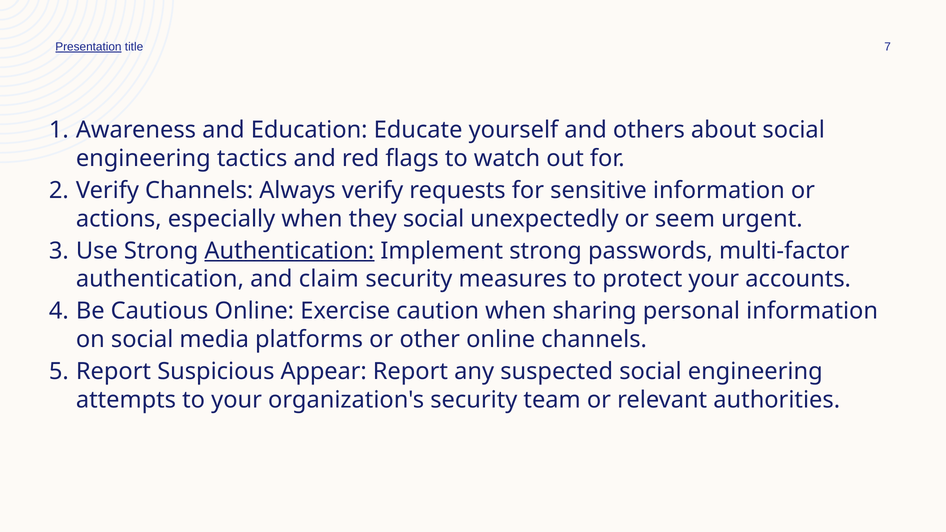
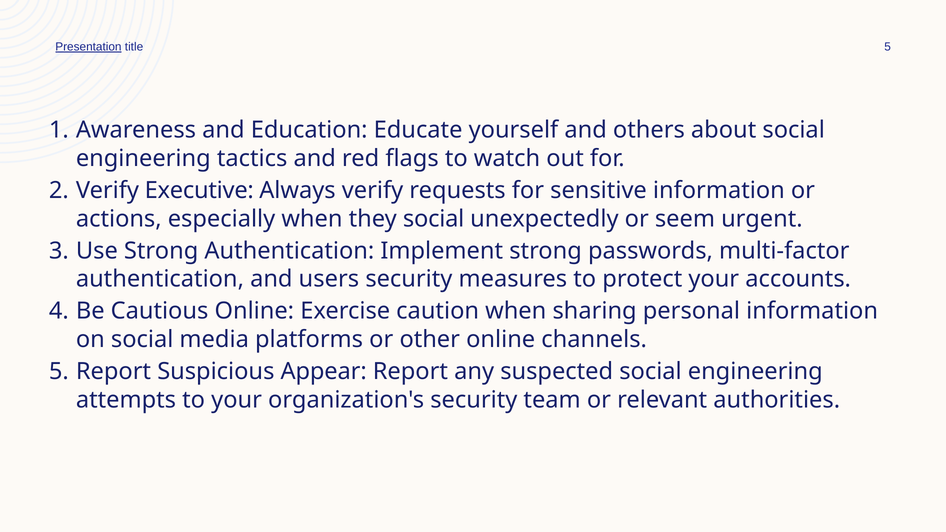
title 7: 7 -> 5 (888, 47)
Verify Channels: Channels -> Executive (199, 190)
Authentication underline: present -> none (289, 251)
claim: claim -> users (329, 279)
